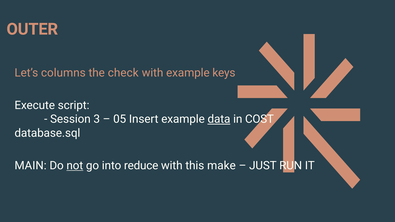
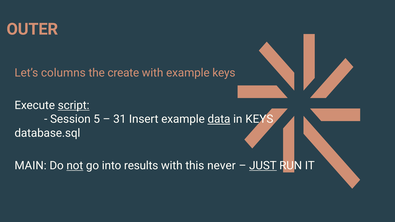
check: check -> create (123, 73)
script underline: none -> present (74, 105)
3: 3 -> 5 (97, 119)
05: 05 -> 31 (120, 119)
in COST: COST -> KEYS (259, 119)
reduce: reduce -> results (141, 166)
make: make -> never (221, 166)
JUST underline: none -> present (263, 166)
